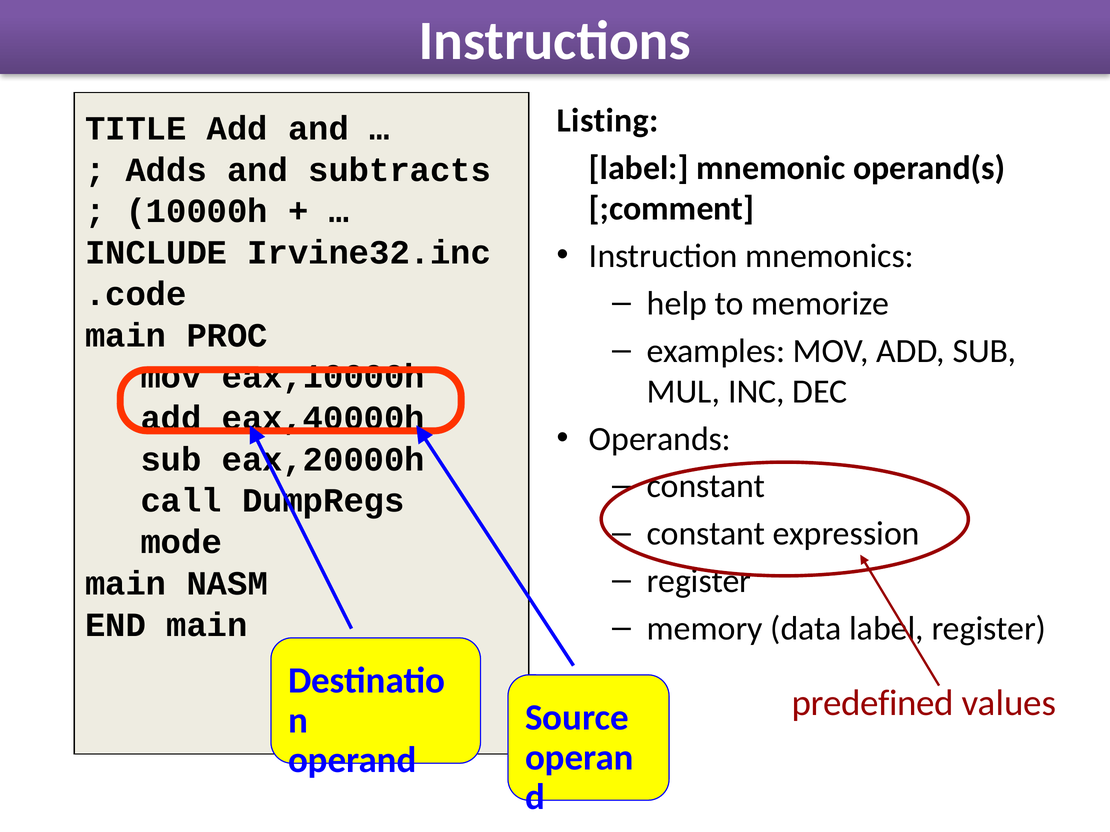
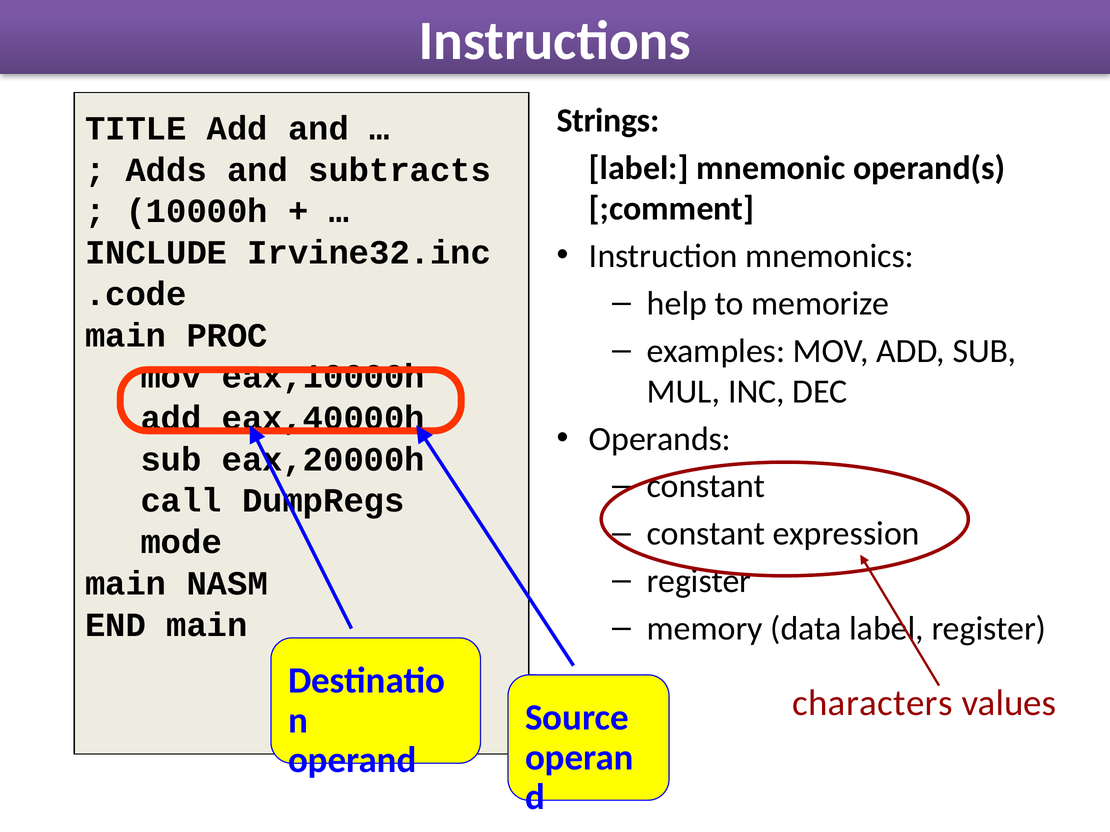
Listing: Listing -> Strings (608, 121)
predefined: predefined -> characters (872, 704)
